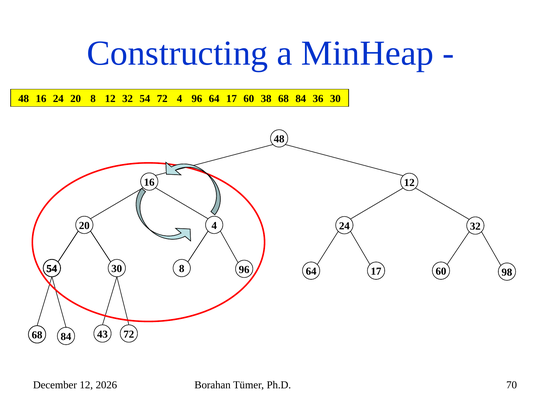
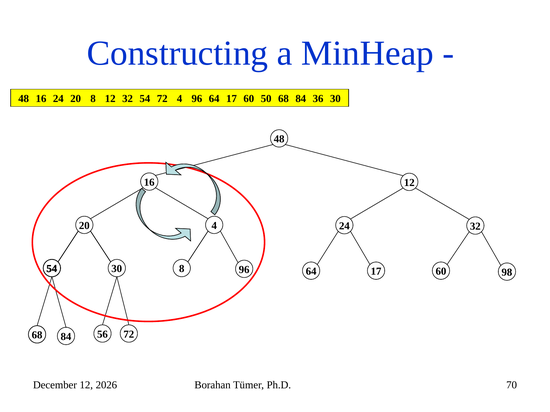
38: 38 -> 50 (266, 99)
43: 43 -> 56 (102, 335)
